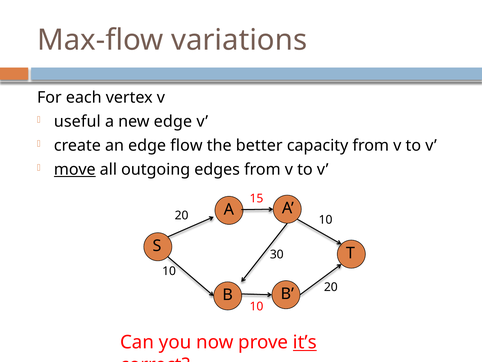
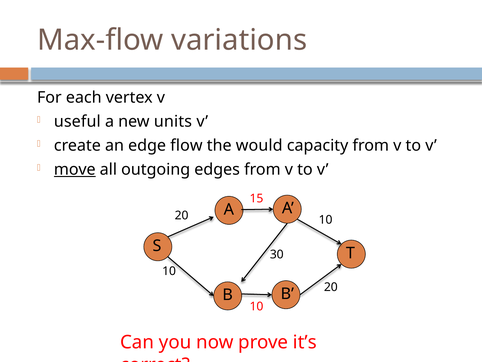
new edge: edge -> units (173, 121)
better: better -> would (259, 145)
it’s underline: present -> none (305, 342)
